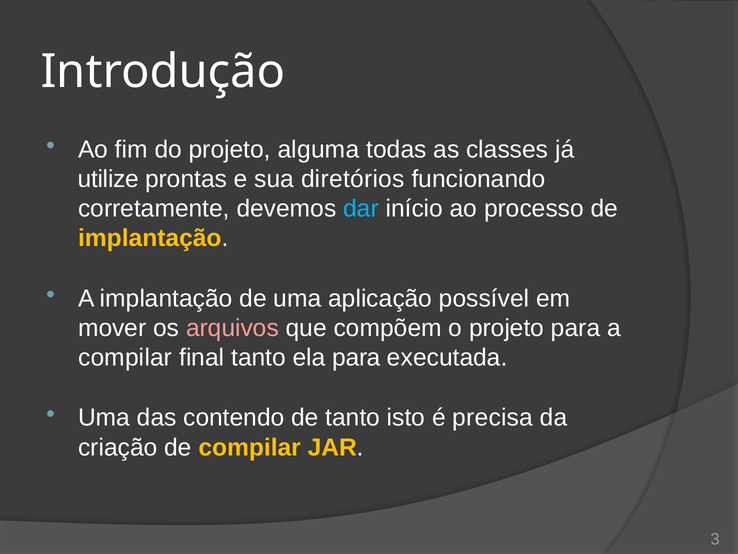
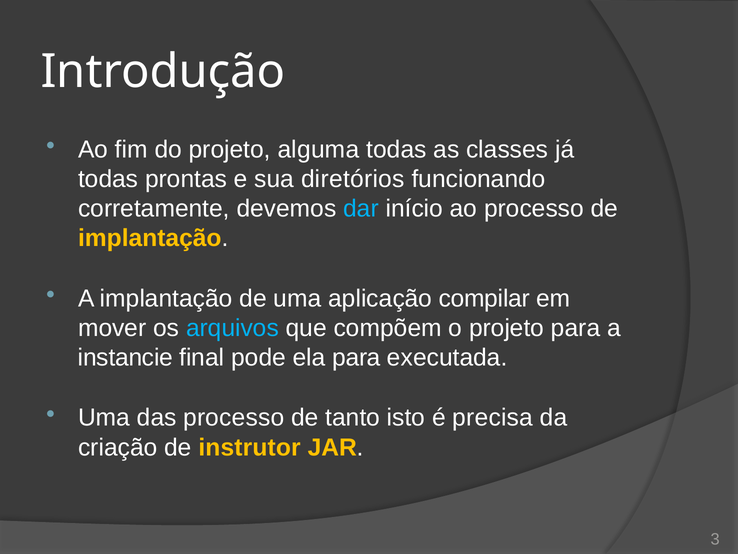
utilize: utilize -> todas (108, 179)
possível: possível -> compilar (484, 298)
arquivos colour: pink -> light blue (233, 328)
compilar: compilar -> instancie (125, 357)
final tanto: tanto -> pode (259, 357)
das contendo: contendo -> processo (234, 417)
de compilar: compilar -> instrutor (250, 447)
